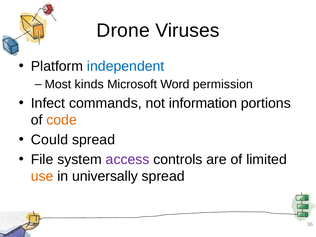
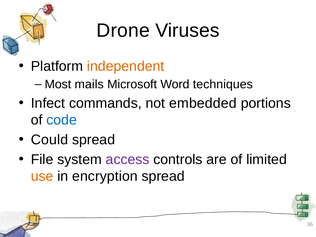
independent colour: blue -> orange (126, 66)
kinds: kinds -> mails (89, 84)
permission: permission -> techniques (223, 84)
information: information -> embedded (203, 103)
code colour: orange -> blue (62, 120)
universally: universally -> encryption (105, 176)
